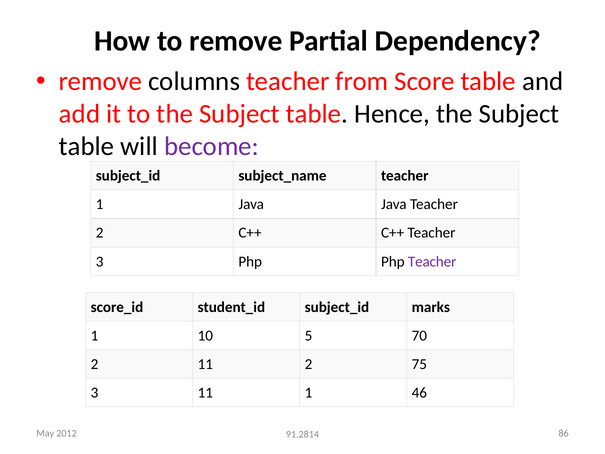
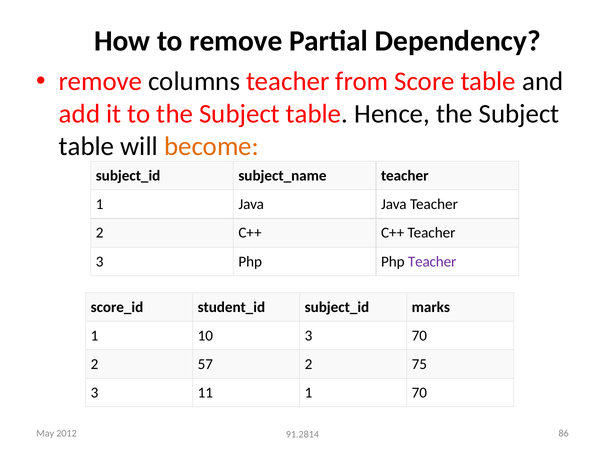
become colour: purple -> orange (212, 146)
10 5: 5 -> 3 (308, 335)
2 11: 11 -> 57 (205, 364)
1 46: 46 -> 70 (419, 392)
